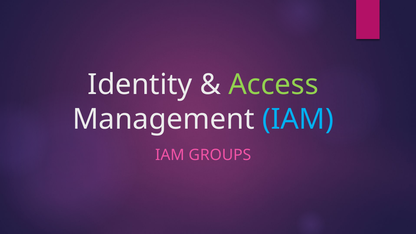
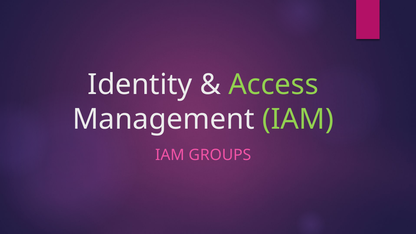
IAM colour: light blue -> light green (298, 119)
